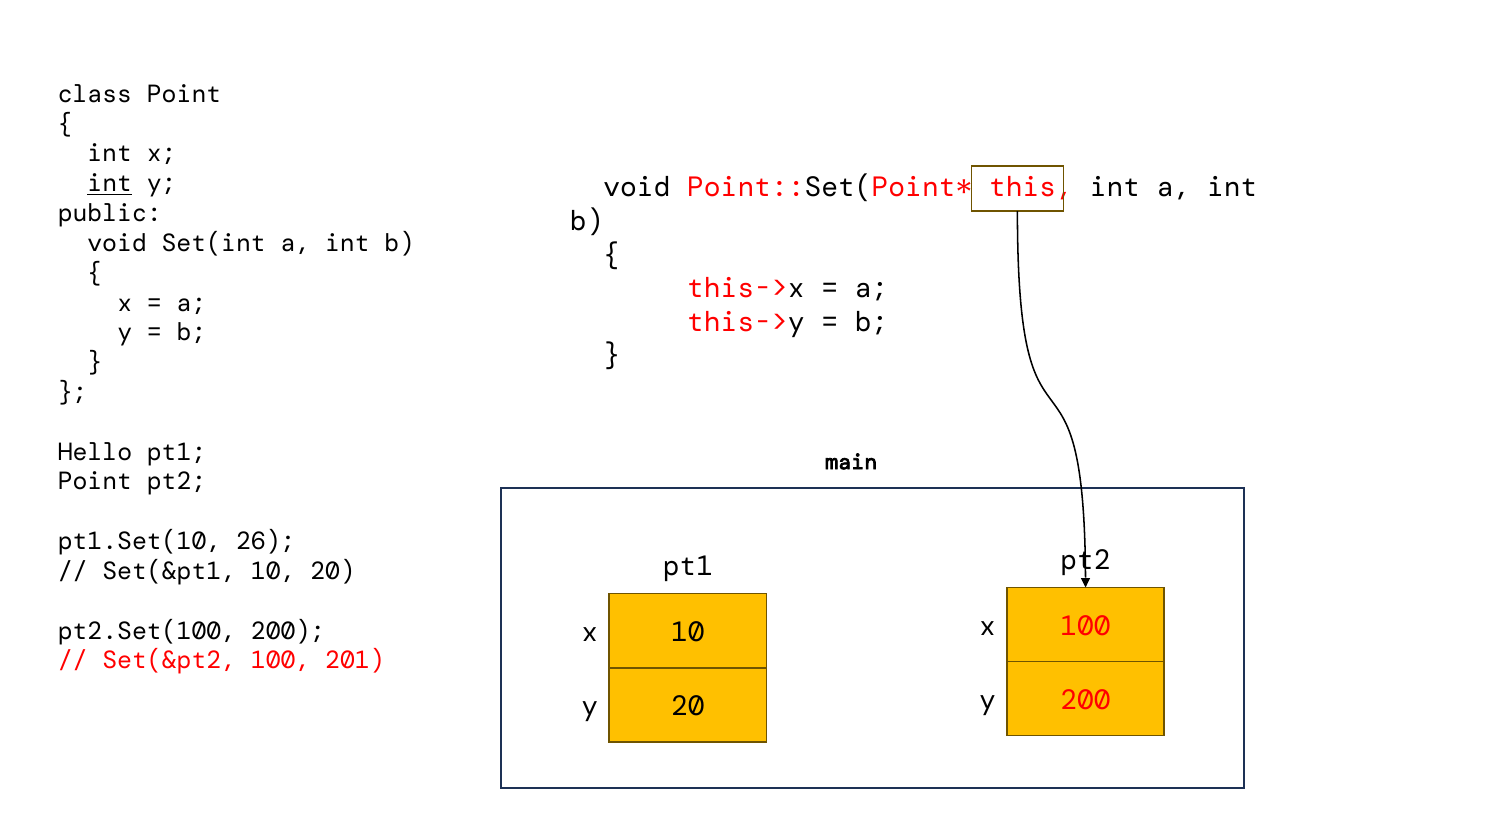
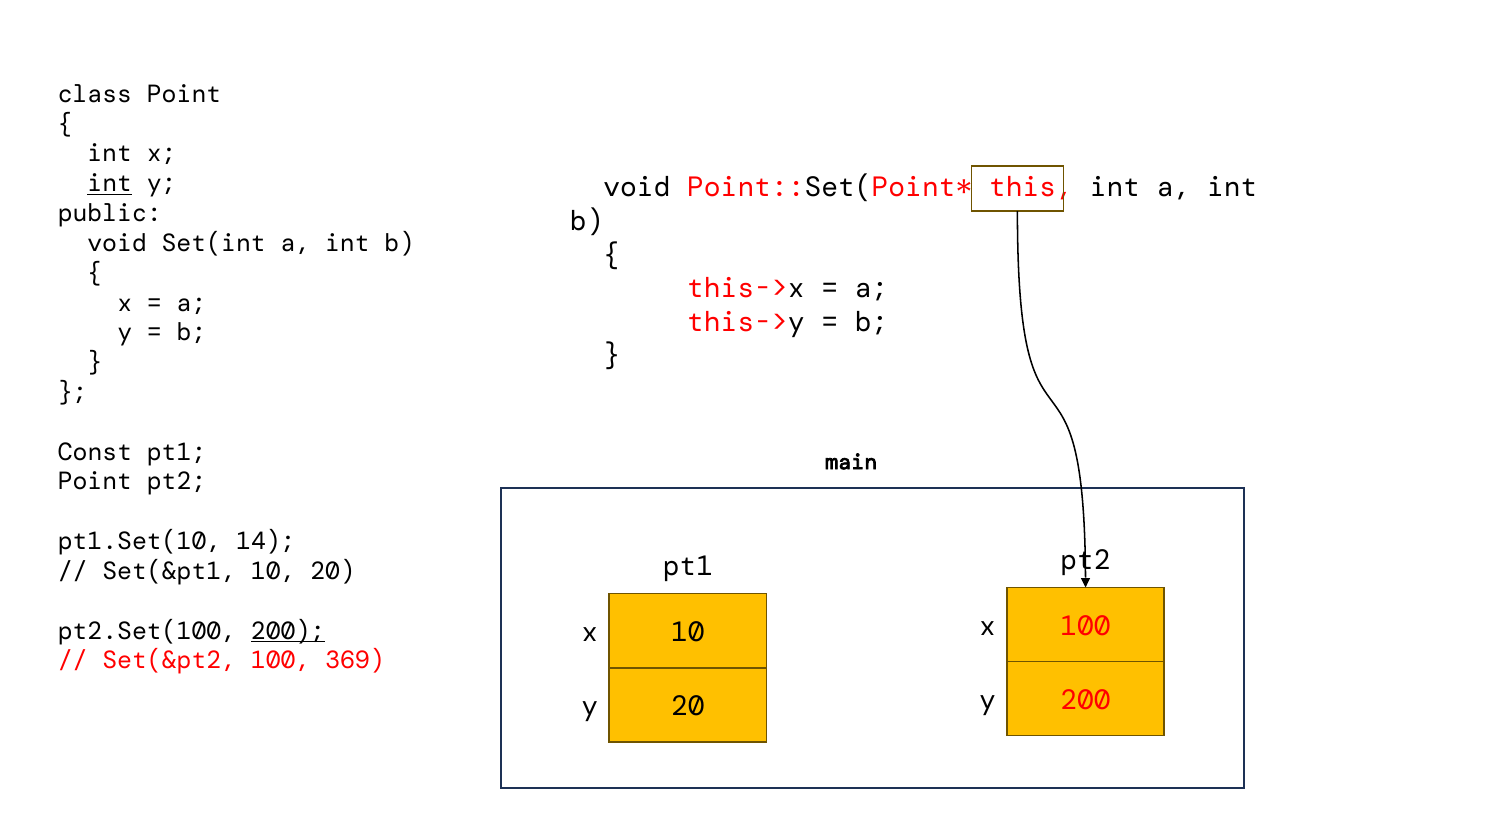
Hello: Hello -> Const (95, 452)
26: 26 -> 14 (266, 541)
200 underline: none -> present (288, 631)
201: 201 -> 369 (355, 660)
